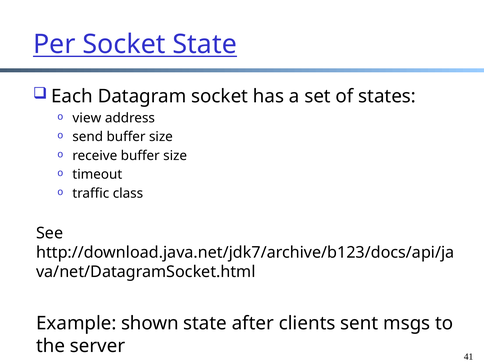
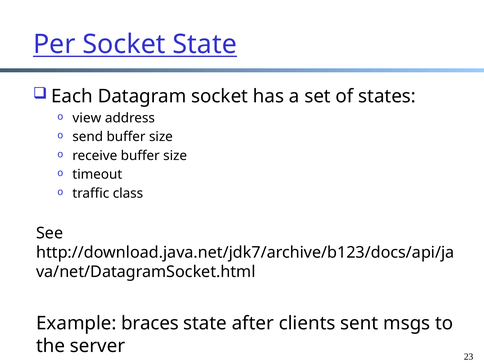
shown: shown -> braces (150, 323)
41: 41 -> 23 (469, 357)
